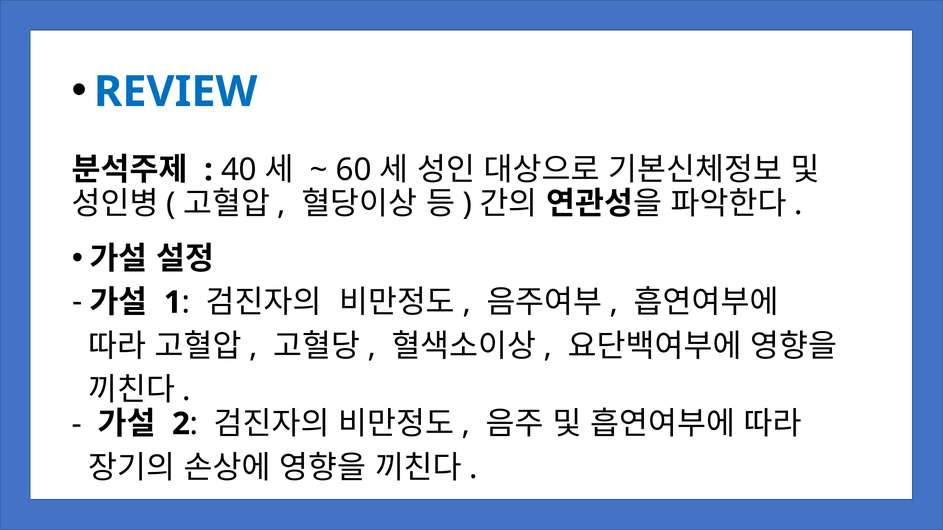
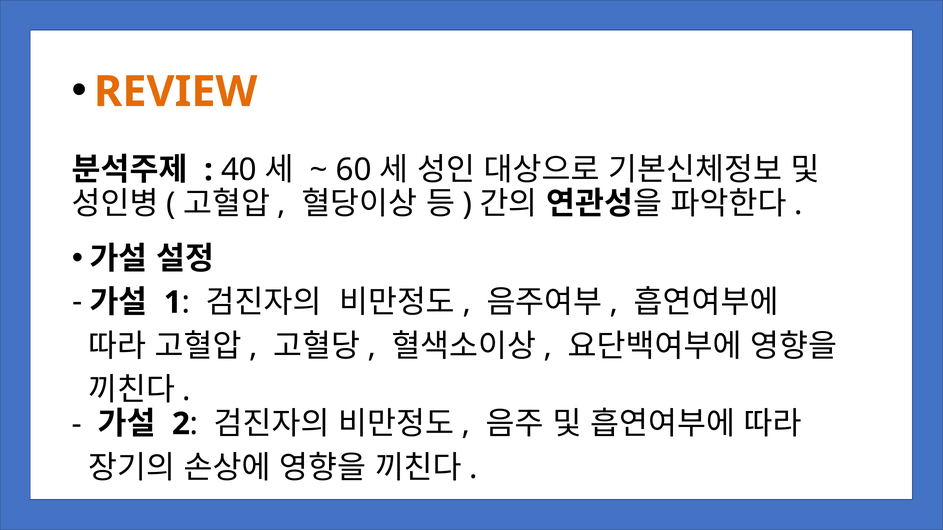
REVIEW colour: blue -> orange (176, 92)
